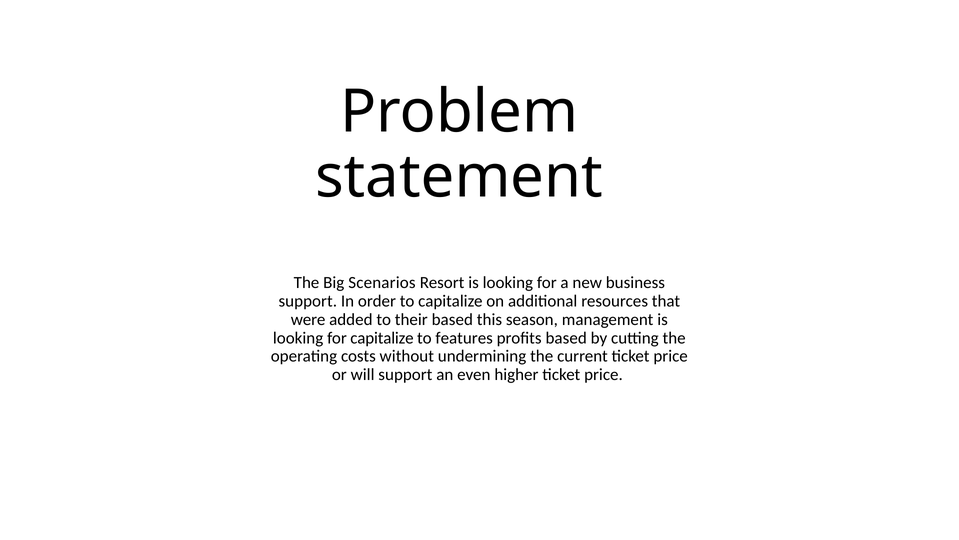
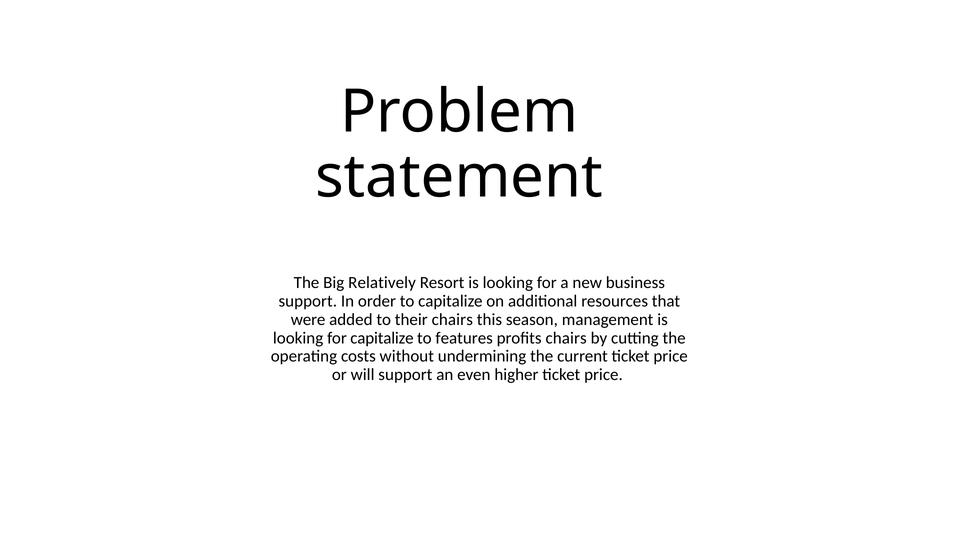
Scenarios: Scenarios -> Relatively (382, 282)
their based: based -> chairs (452, 319)
profits based: based -> chairs (566, 338)
